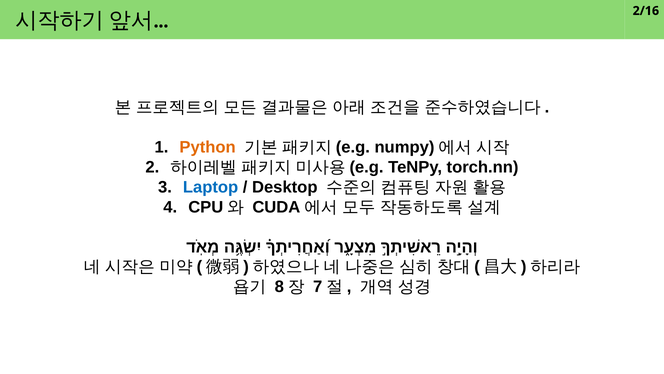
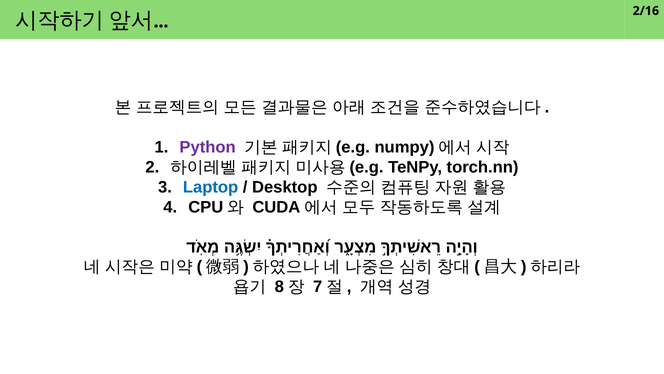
Python colour: orange -> purple (208, 147)
